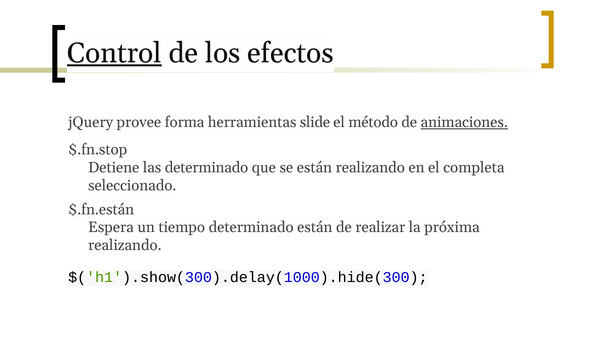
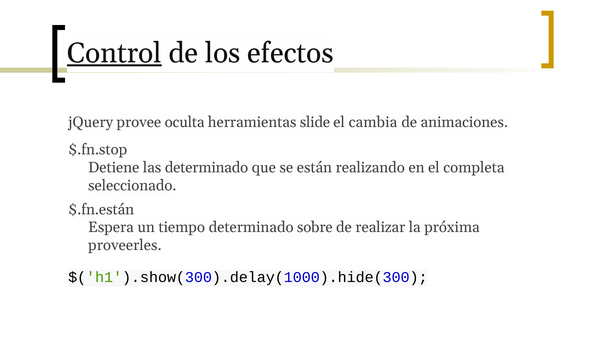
forma: forma -> oculta (185, 122)
método: método -> cambia (373, 122)
animaciones underline: present -> none (464, 122)
determinado están: están -> sobre (315, 227)
realizando: realizando -> proveerles (125, 245)
